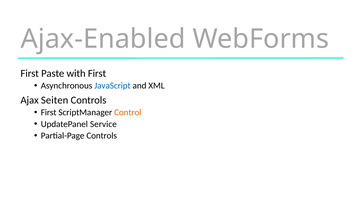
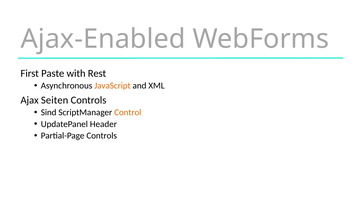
with First: First -> Rest (97, 73)
JavaScript colour: blue -> orange (112, 86)
First: First -> Sind (49, 113)
Service: Service -> Header (103, 124)
